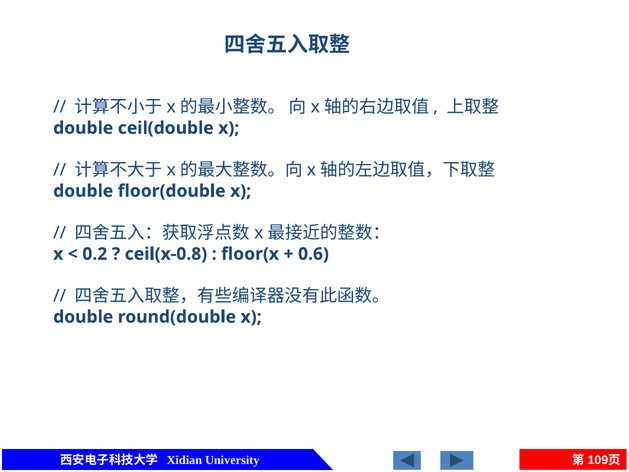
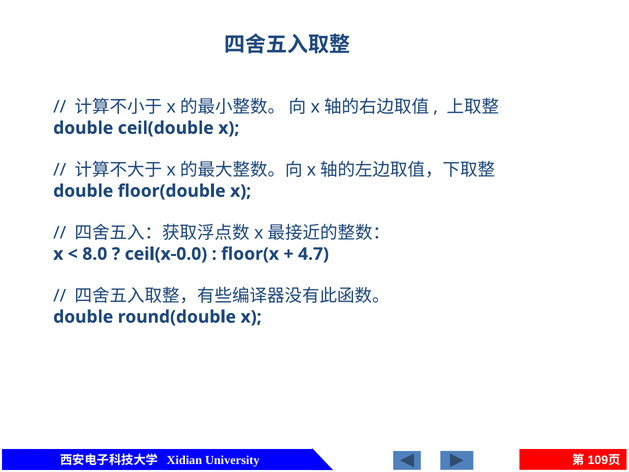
0.2: 0.2 -> 8.0 (95, 254)
ceil(x-0.8: ceil(x-0.8 -> ceil(x-0.0 (166, 254)
0.6: 0.6 -> 4.7 (314, 254)
